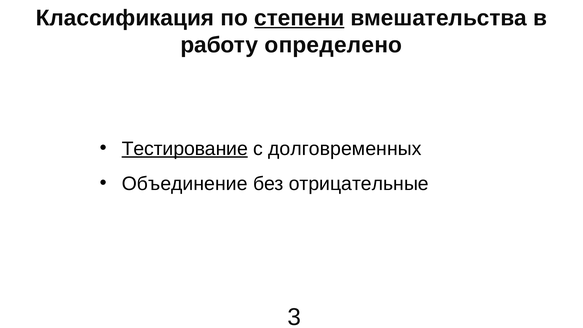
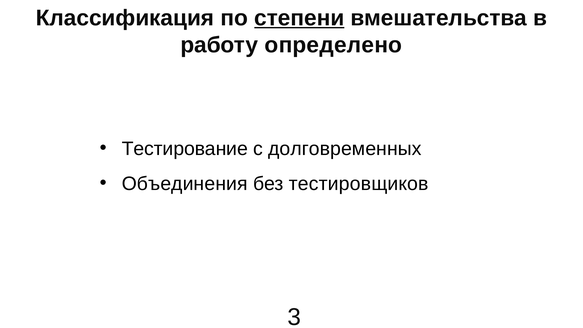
Тестирование underline: present -> none (185, 149)
Объединение: Объединение -> Объединения (185, 184)
отрицательные: отрицательные -> тестировщиков (359, 184)
